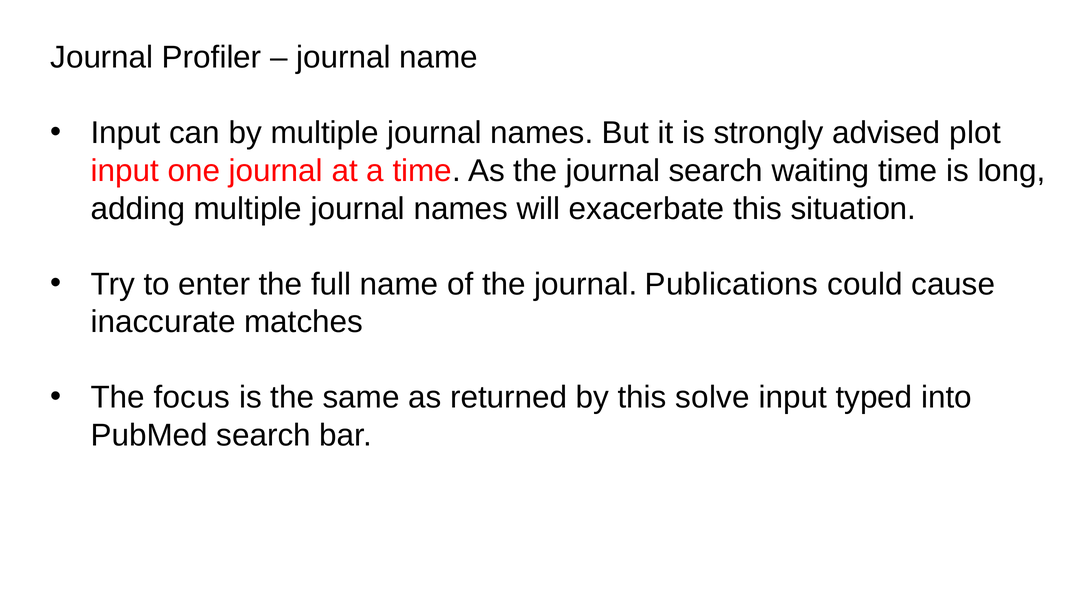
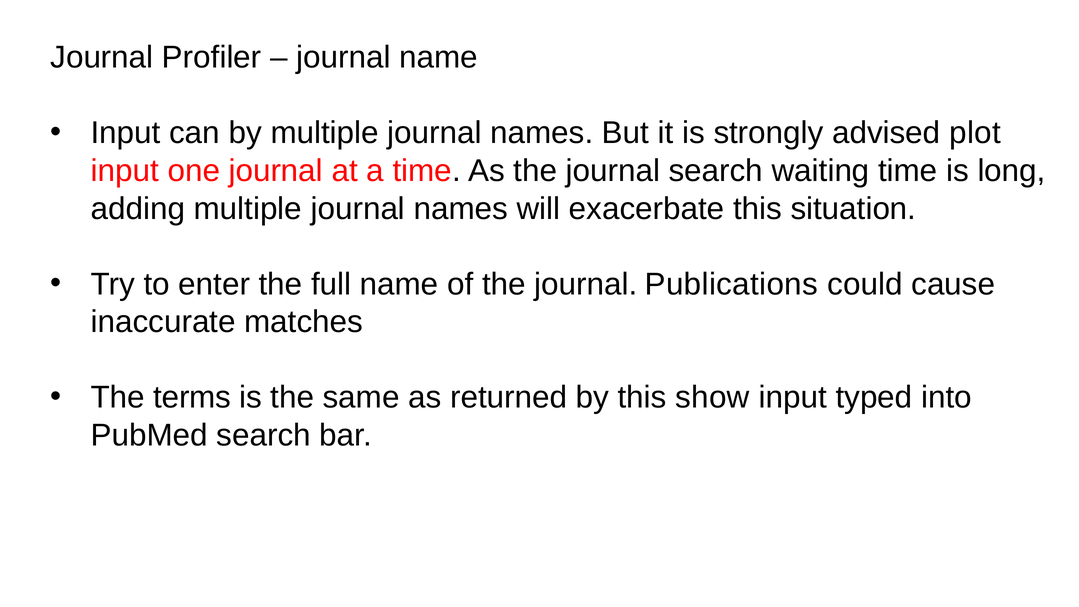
focus: focus -> terms (192, 398)
solve: solve -> show (713, 398)
